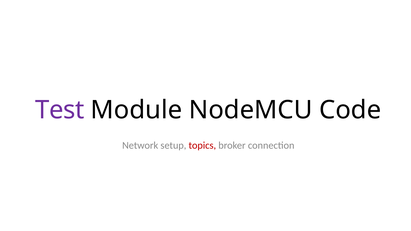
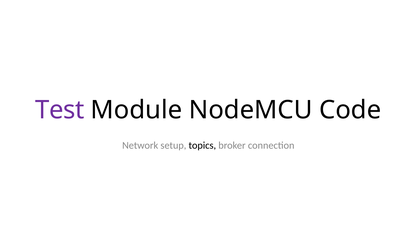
topics colour: red -> black (202, 146)
